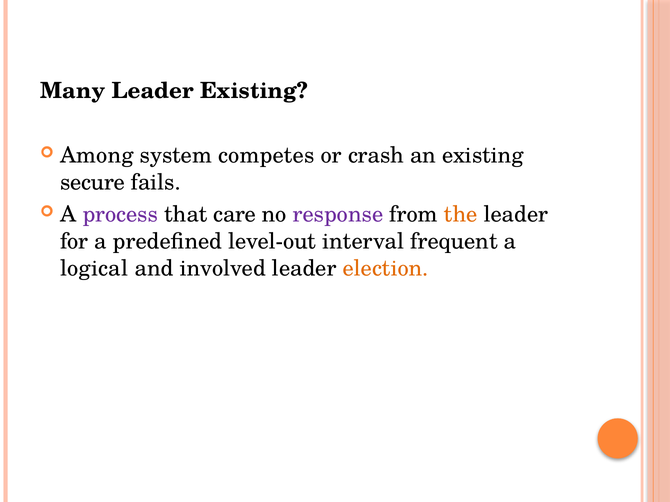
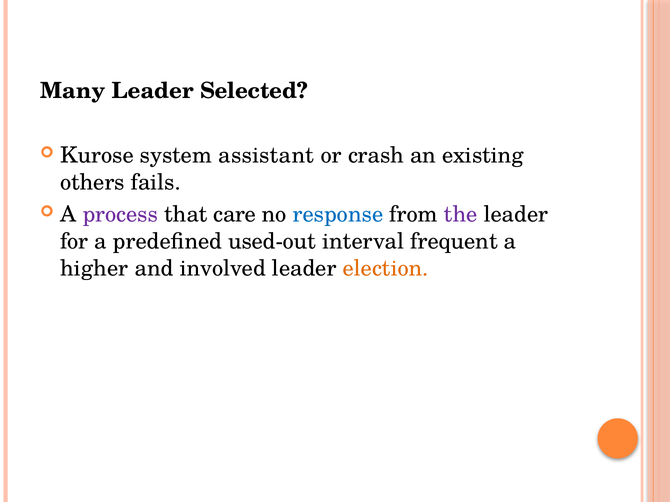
Leader Existing: Existing -> Selected (254, 91)
Among: Among -> Kurose (97, 156)
competes: competes -> assistant (266, 156)
secure: secure -> others (92, 182)
response colour: purple -> blue (338, 215)
the colour: orange -> purple (461, 215)
level-out: level-out -> used-out (272, 242)
logical: logical -> higher (94, 268)
